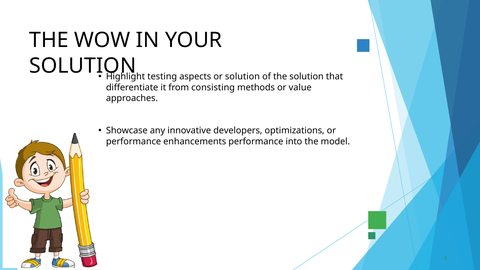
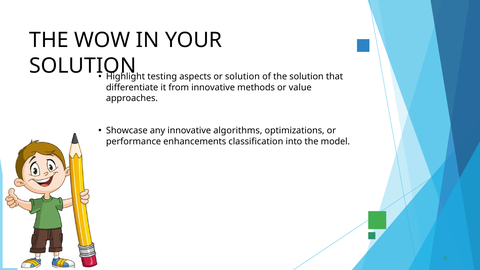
from consisting: consisting -> innovative (213, 87)
developers: developers -> algorithms (238, 131)
enhancements performance: performance -> classification (256, 141)
